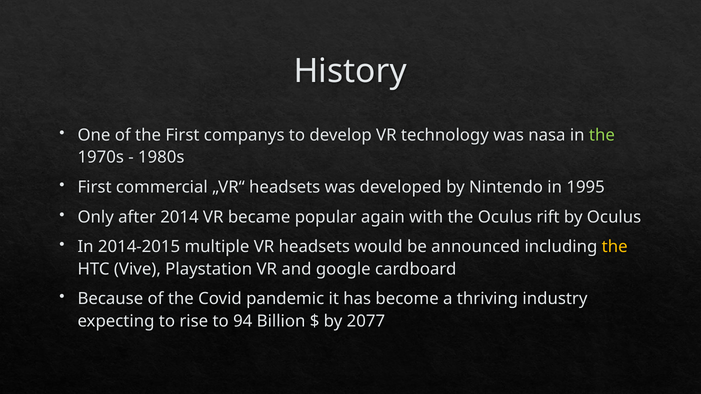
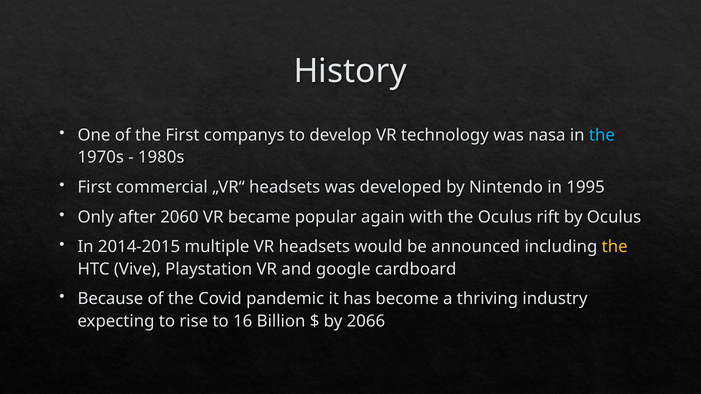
the colour: light green -> light blue (602, 135)
2014: 2014 -> 2060 (179, 217)
94: 94 -> 16 (243, 321)
2077: 2077 -> 2066 (366, 321)
